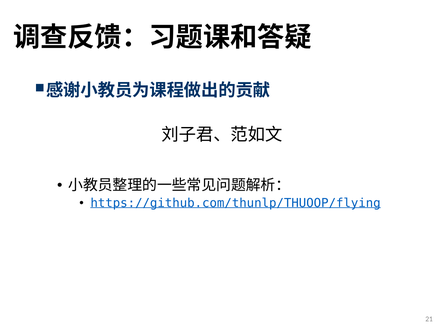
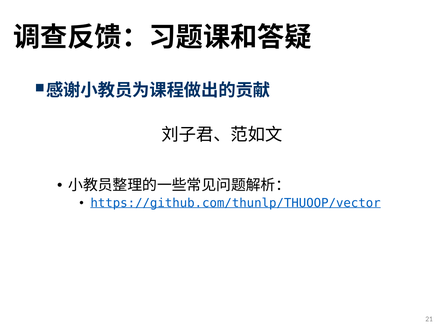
https://github.com/thunlp/THUOOP/flying: https://github.com/thunlp/THUOOP/flying -> https://github.com/thunlp/THUOOP/vector (236, 203)
